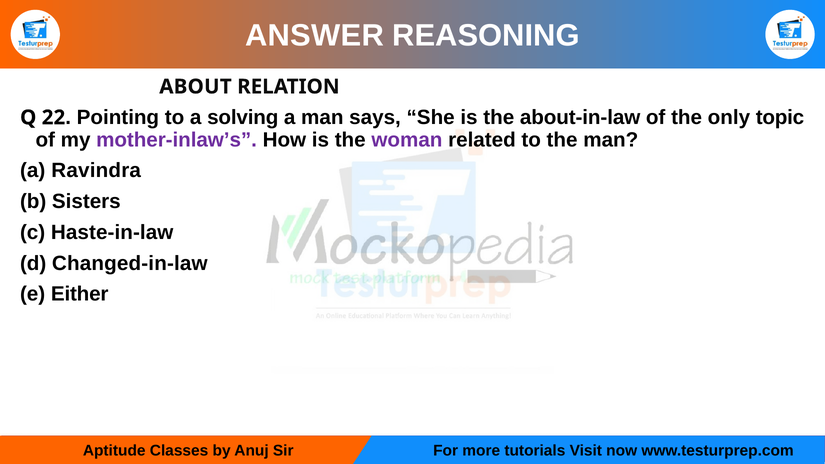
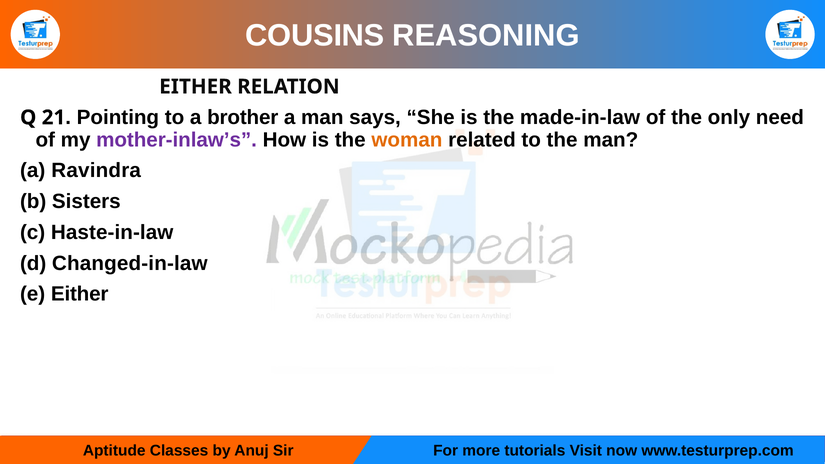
ANSWER: ANSWER -> COUSINS (315, 35)
ABOUT: ABOUT -> EITHER (196, 87)
22: 22 -> 21 (54, 118)
solving: solving -> brother (243, 118)
about-in-law: about-in-law -> made-in-law (580, 118)
topic: topic -> need (780, 118)
woman colour: purple -> orange (407, 140)
